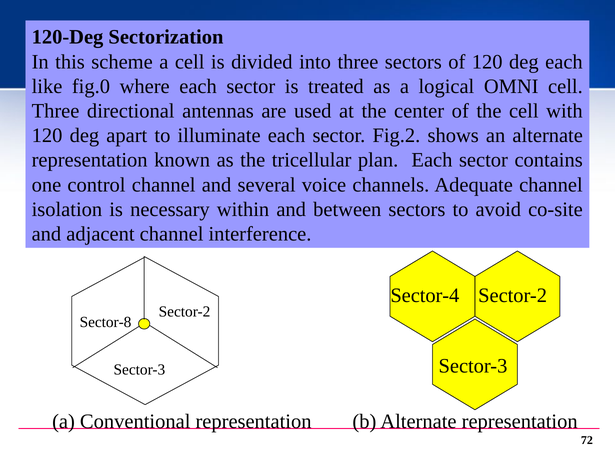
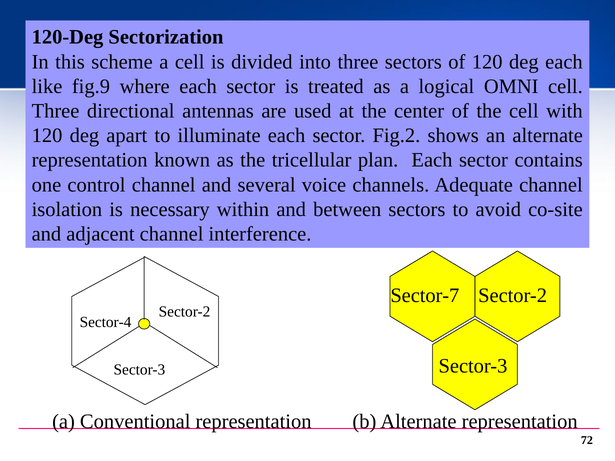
fig.0: fig.0 -> fig.9 (91, 86)
Sector-4: Sector-4 -> Sector-7 (425, 296)
Sector-8: Sector-8 -> Sector-4 (106, 322)
